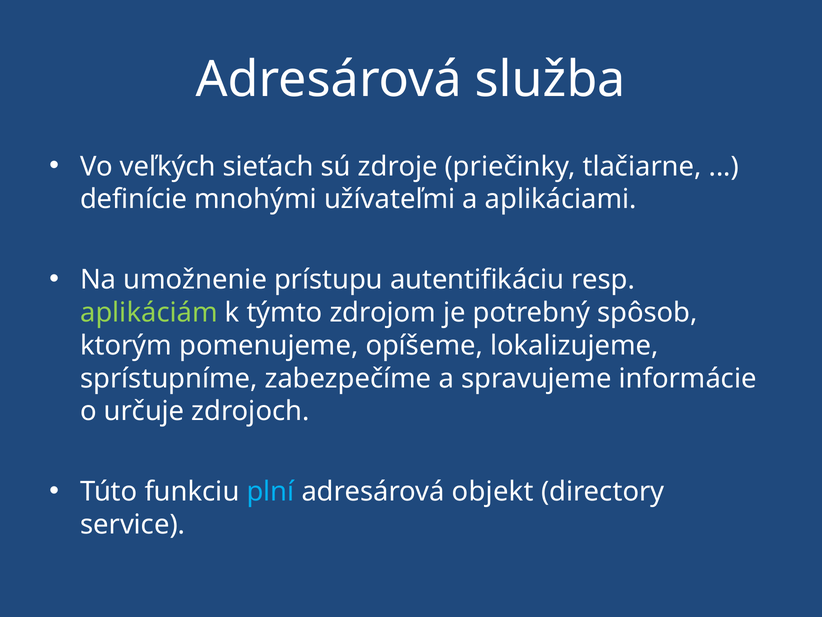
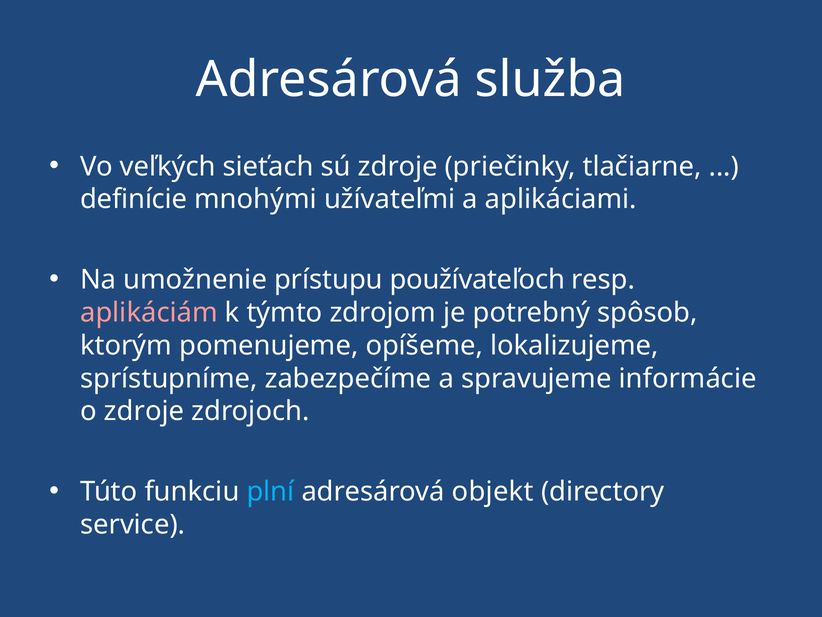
autentifikáciu: autentifikáciu -> používateľoch (477, 280)
aplikáciám colour: light green -> pink (149, 312)
o určuje: určuje -> zdroje (144, 411)
